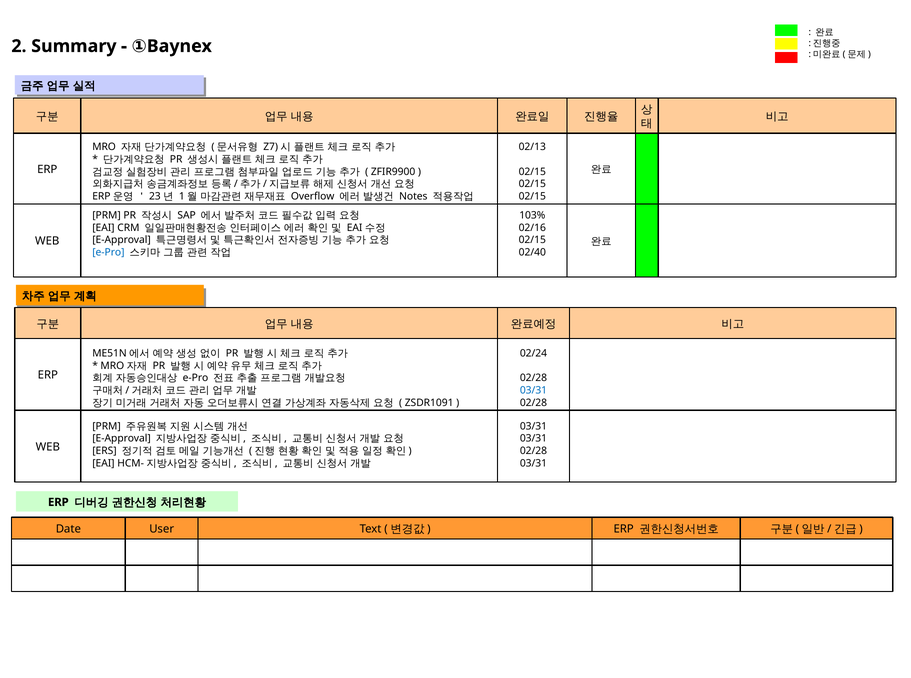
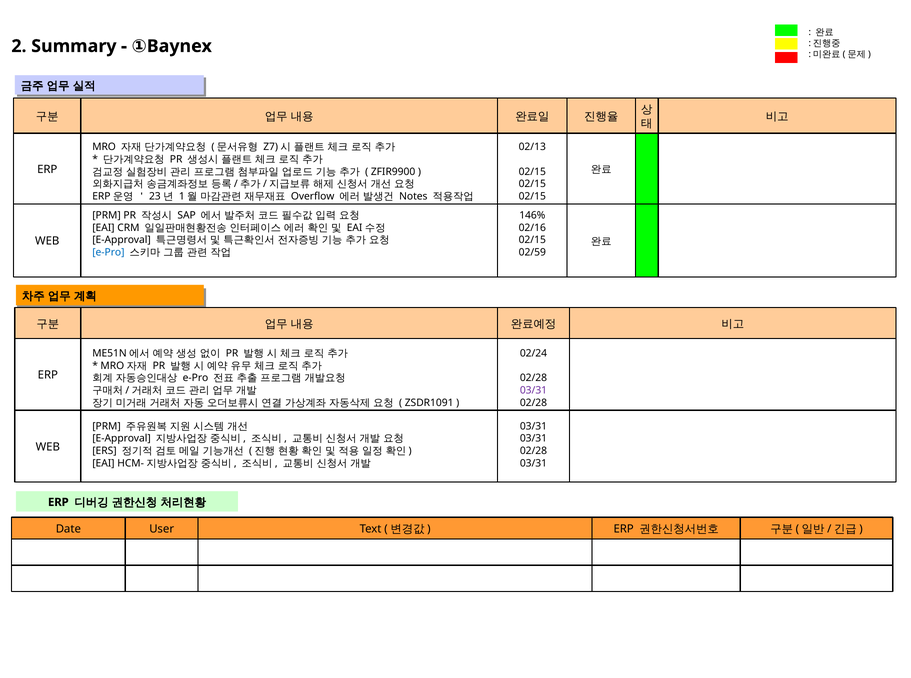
103%: 103% -> 146% (532, 215)
02/40: 02/40 -> 02/59 (532, 252)
03/31 colour: blue -> purple (534, 390)
